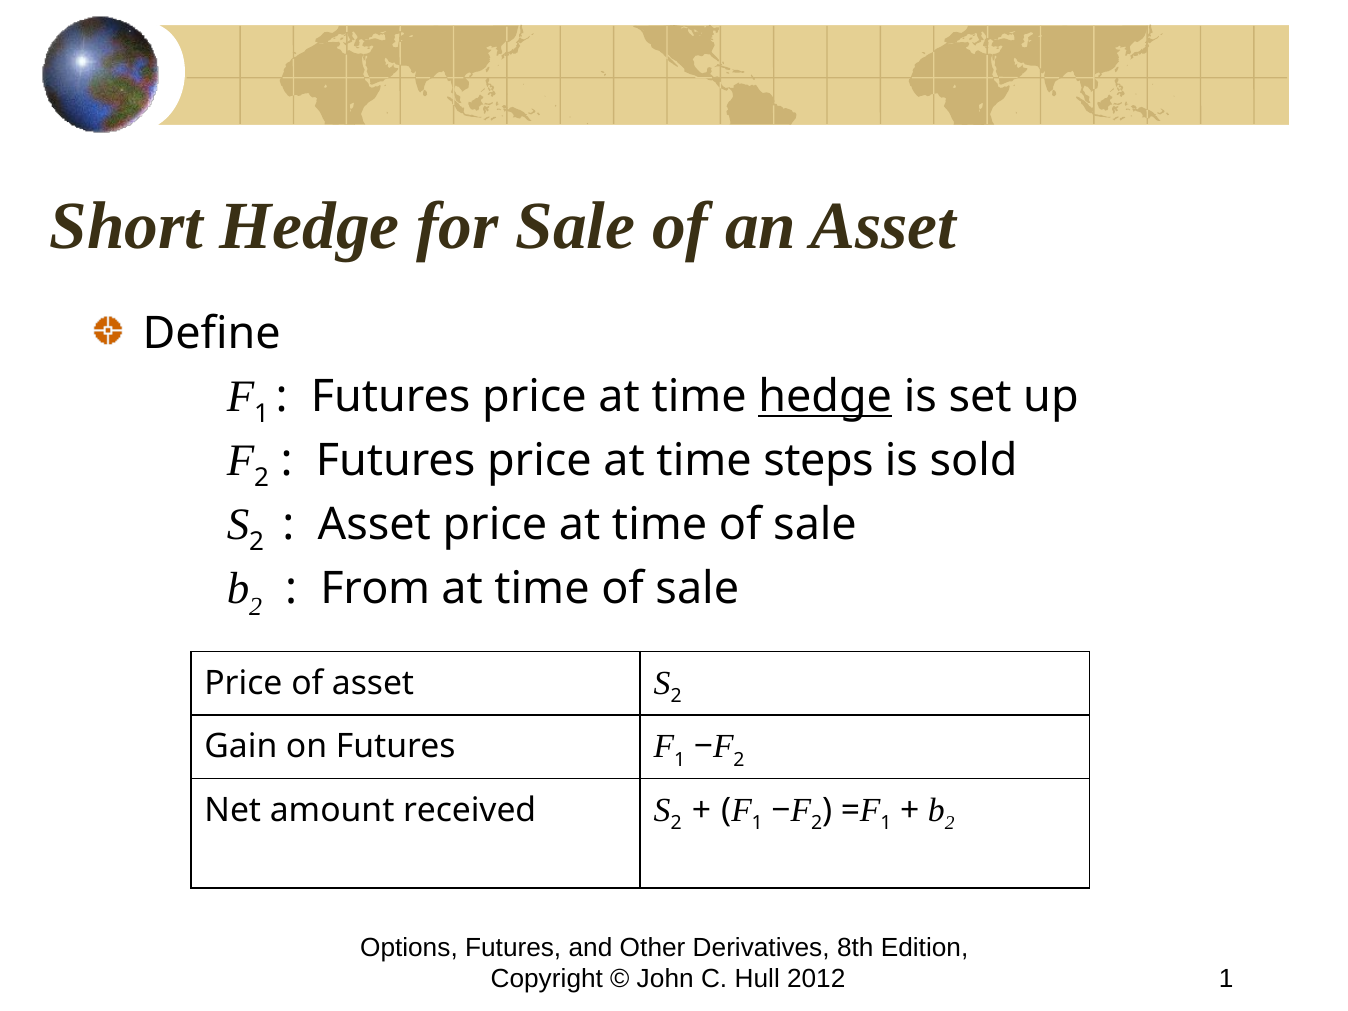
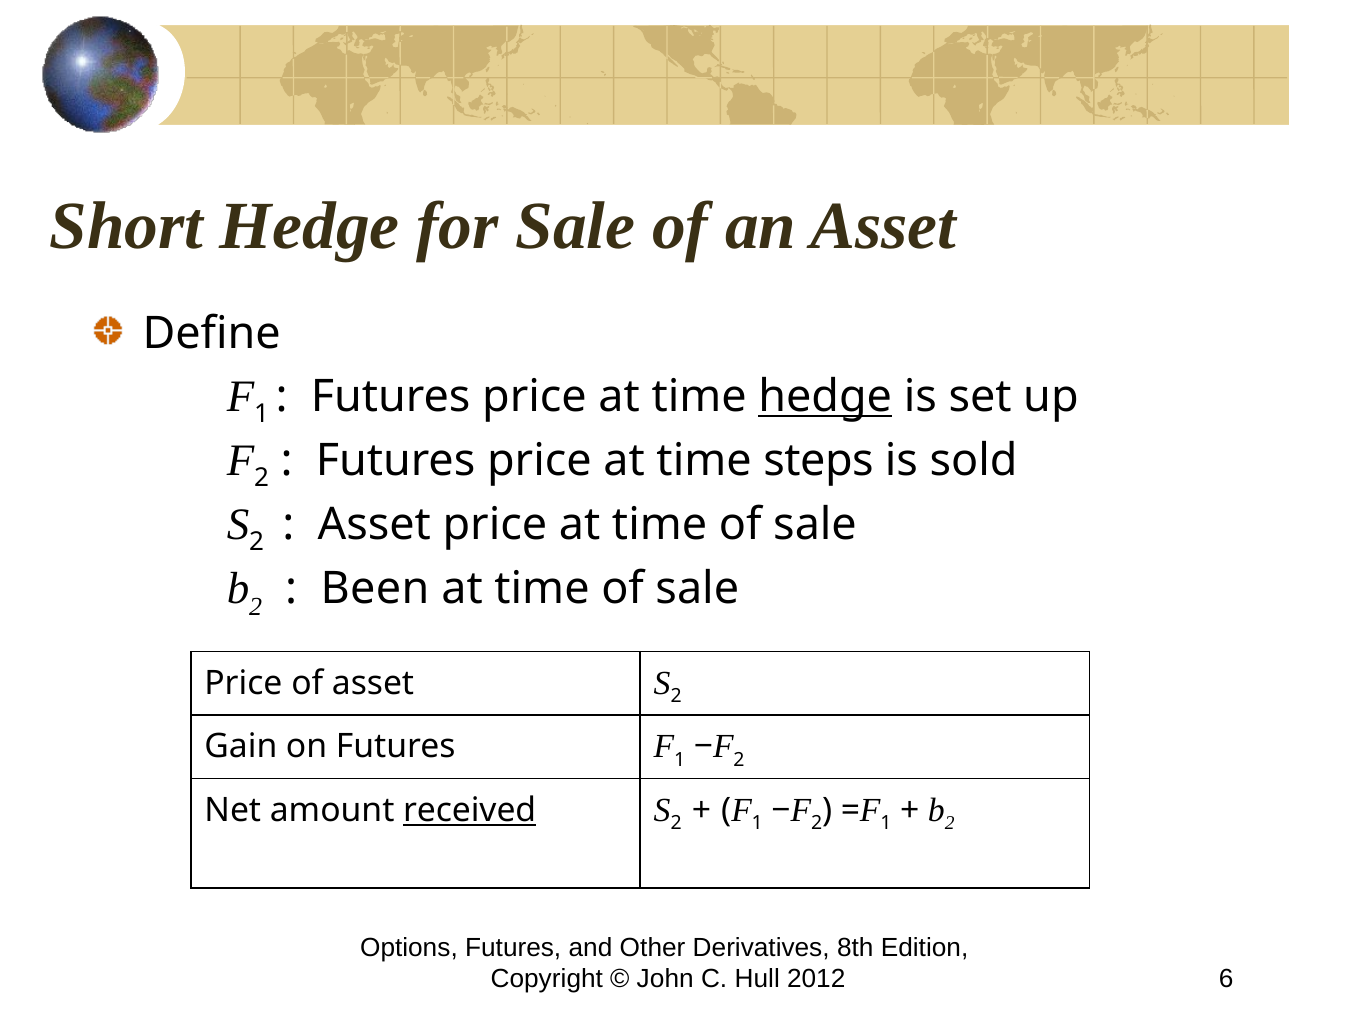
From: From -> Been (375, 589)
received underline: none -> present (470, 810)
2012 1: 1 -> 6 (1226, 979)
